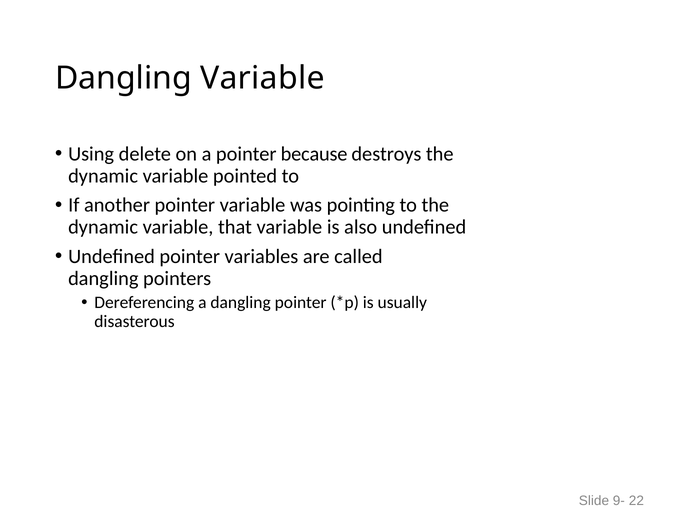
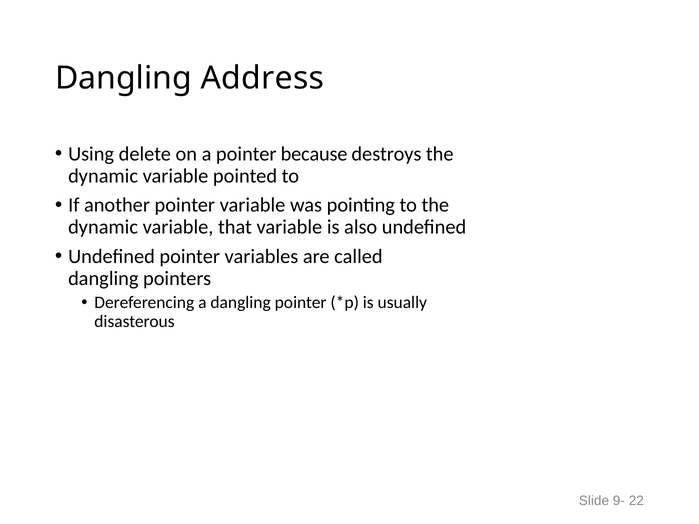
Dangling Variable: Variable -> Address (262, 78)
